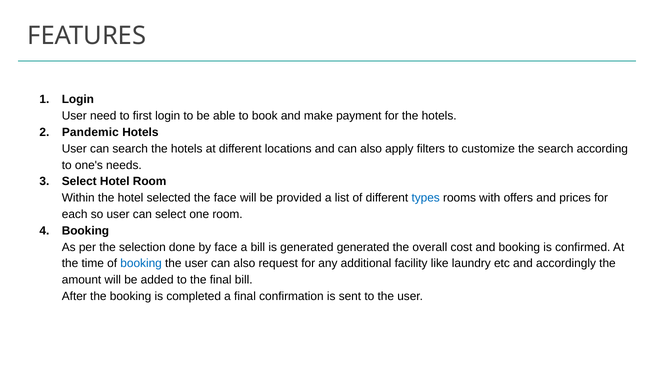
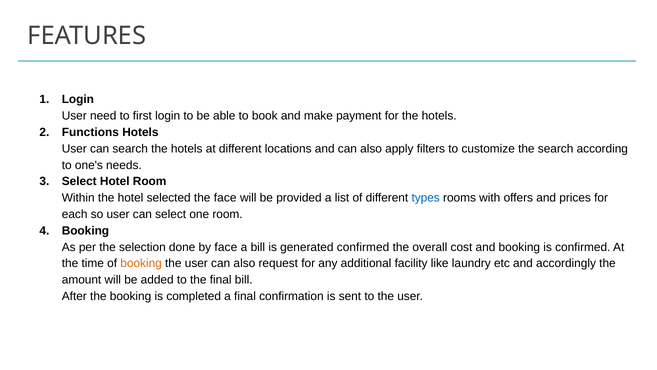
Pandemic: Pandemic -> Functions (90, 132)
generated generated: generated -> confirmed (363, 247)
booking colour: blue -> orange (141, 263)
